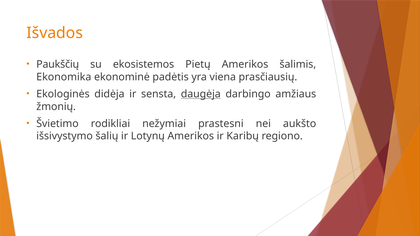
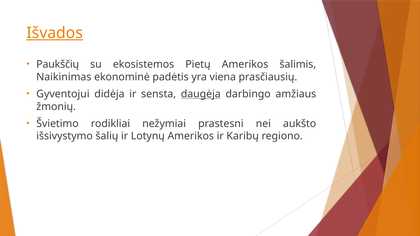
Išvados underline: none -> present (55, 33)
Ekonomika: Ekonomika -> Naikinimas (64, 77)
Ekologinės: Ekologinės -> Gyventojui (63, 94)
